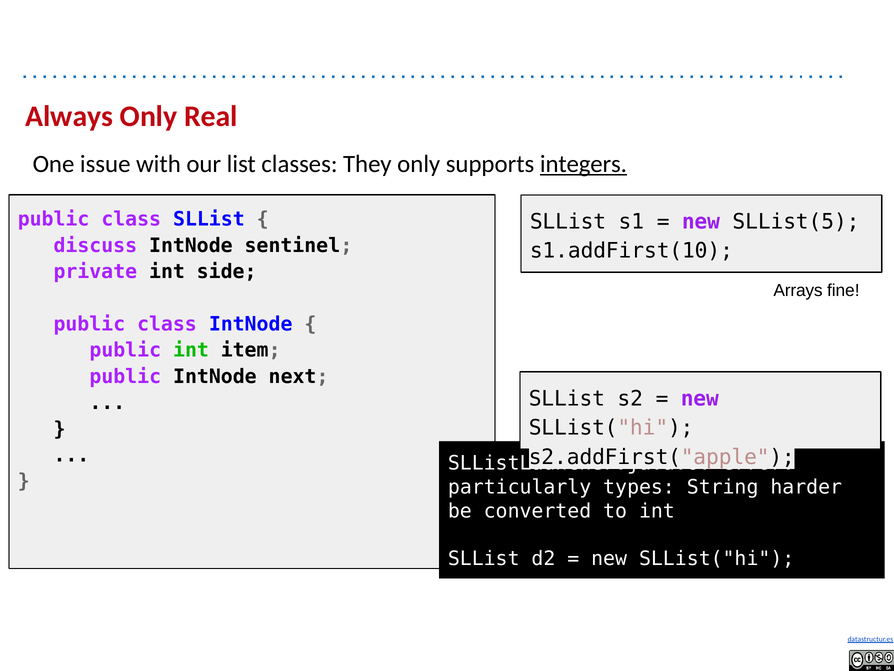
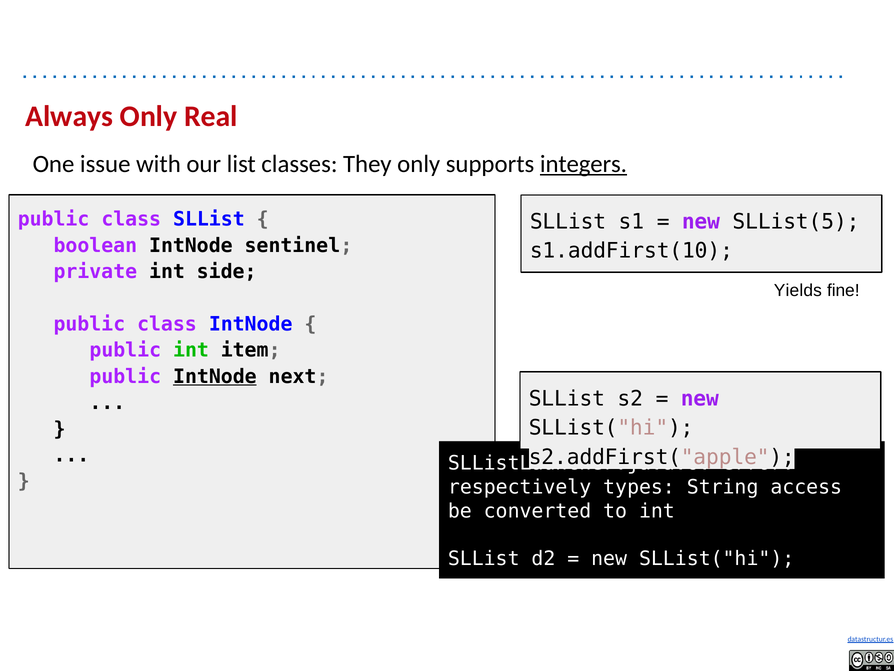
discuss: discuss -> boolean (95, 245)
Arrays: Arrays -> Yields (798, 290)
IntNode underline: none -> present (215, 376)
particularly: particularly -> respectively (520, 487)
harder: harder -> access (806, 487)
